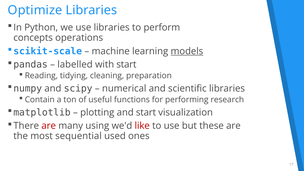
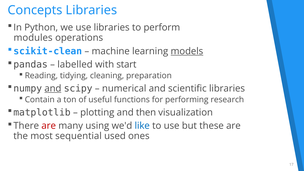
Optimize: Optimize -> Concepts (35, 10)
concepts: concepts -> modules (33, 38)
scikit-scale: scikit-scale -> scikit-clean (48, 51)
and underline: none -> present (53, 88)
and start: start -> then (146, 112)
like colour: red -> blue (142, 126)
